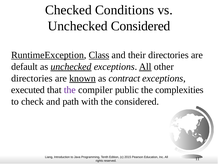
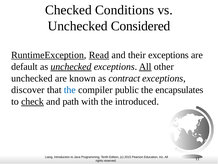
Class: Class -> Read (99, 55)
their directories: directories -> exceptions (168, 55)
directories: directories -> unchecked (32, 78)
known underline: present -> none (83, 78)
executed: executed -> discover (28, 90)
the colour: purple -> blue (70, 90)
complexities: complexities -> encapsulates (179, 90)
check underline: none -> present (32, 101)
the considered: considered -> introduced (137, 101)
